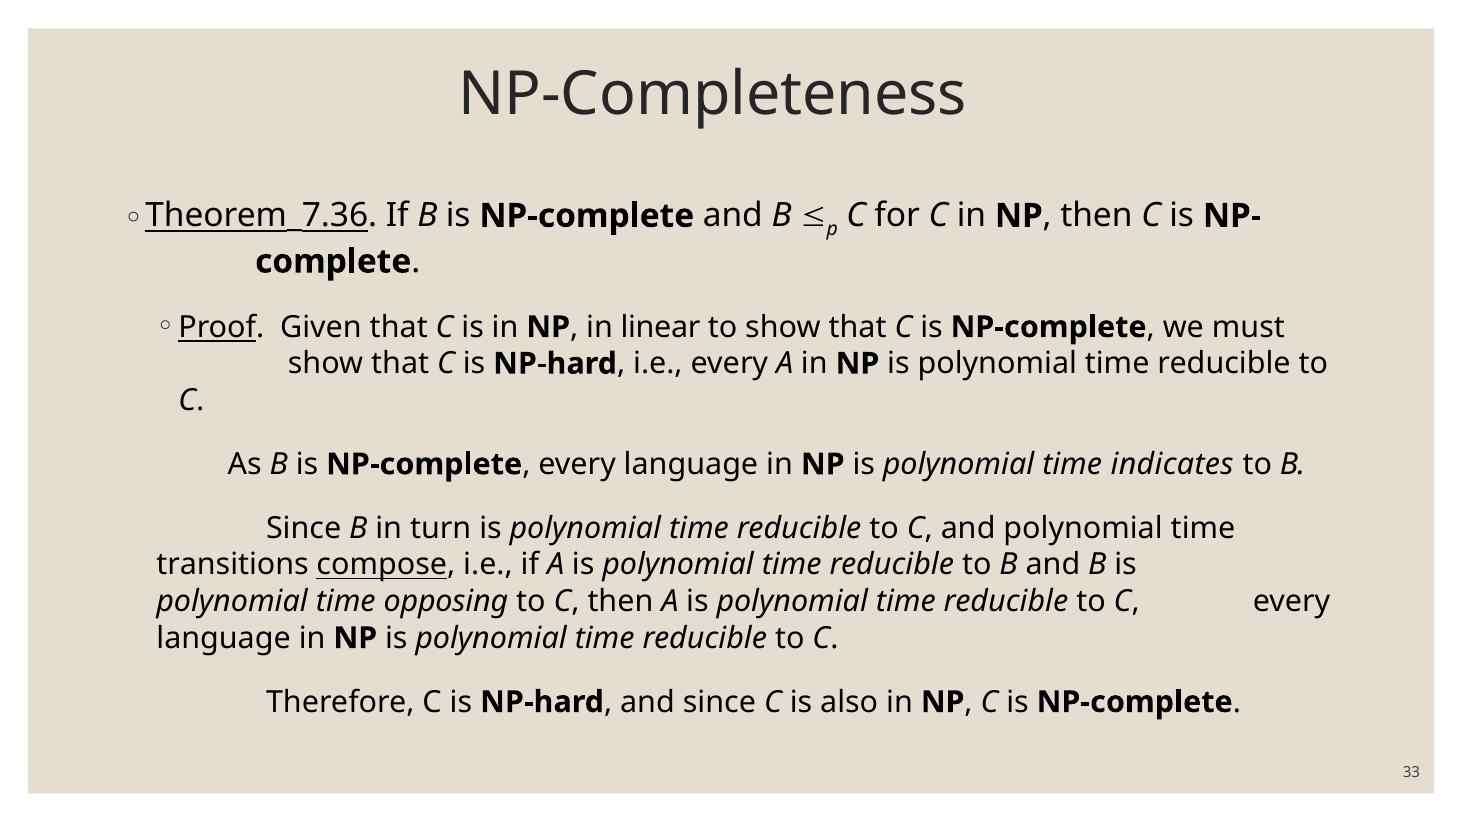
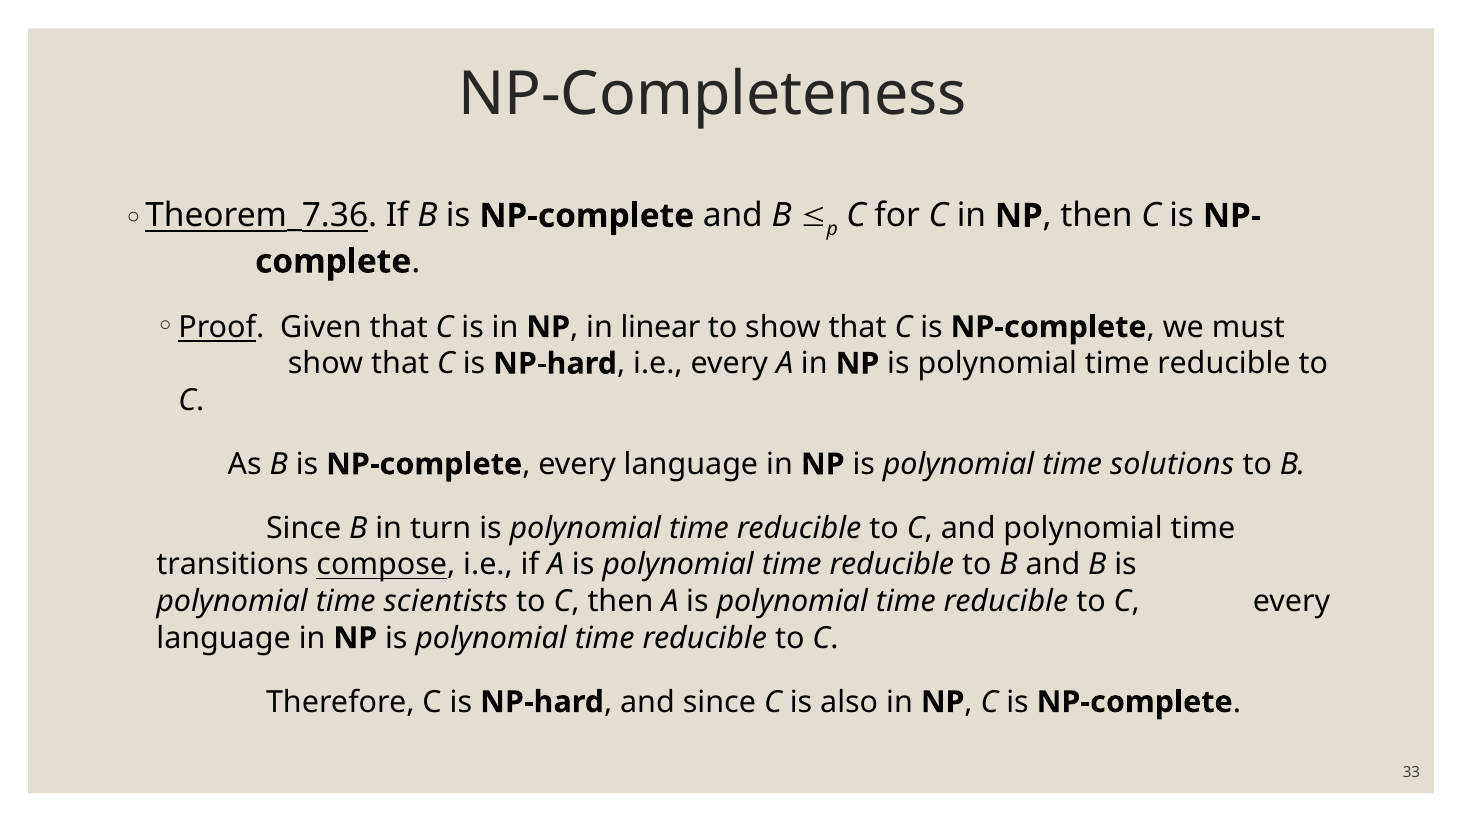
indicates: indicates -> solutions (1172, 464)
opposing: opposing -> scientists (446, 602)
